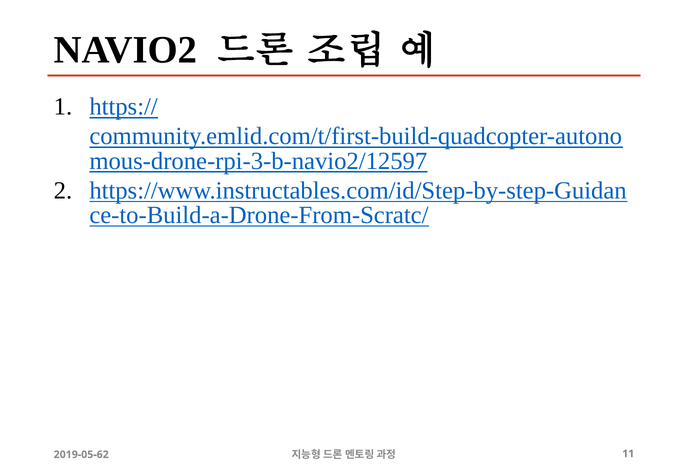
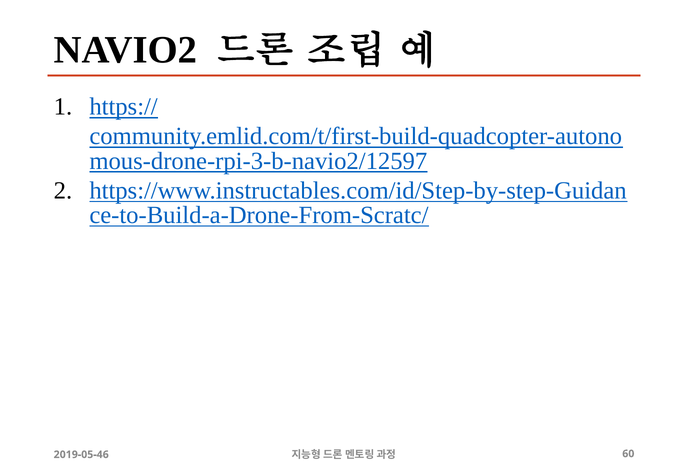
2019-05-62: 2019-05-62 -> 2019-05-46 (81, 455)
11: 11 -> 60 (628, 454)
